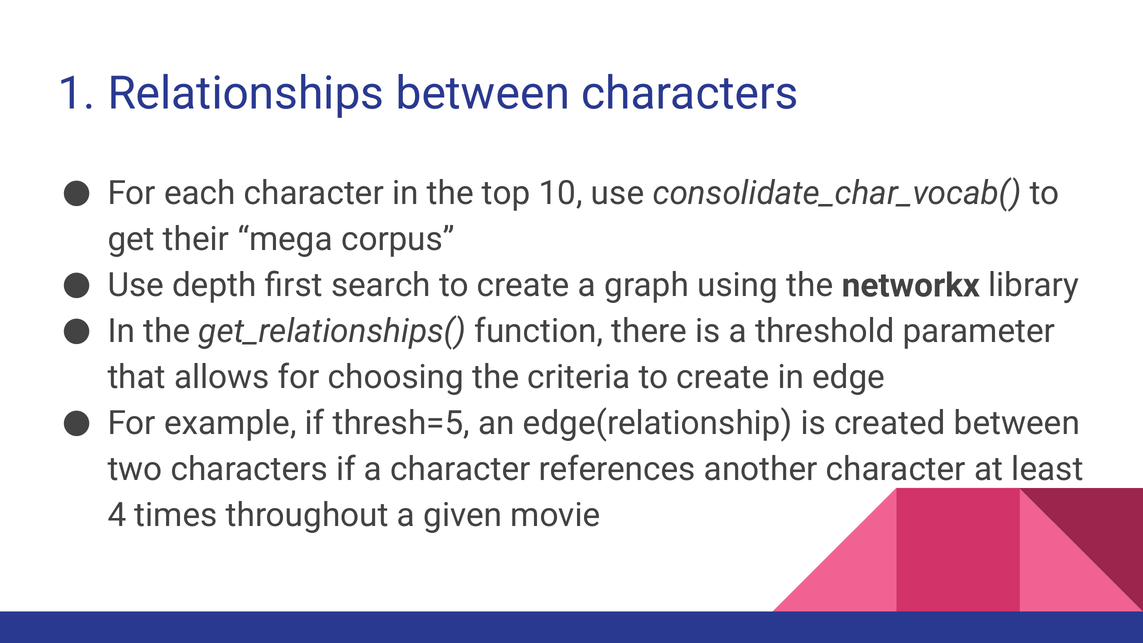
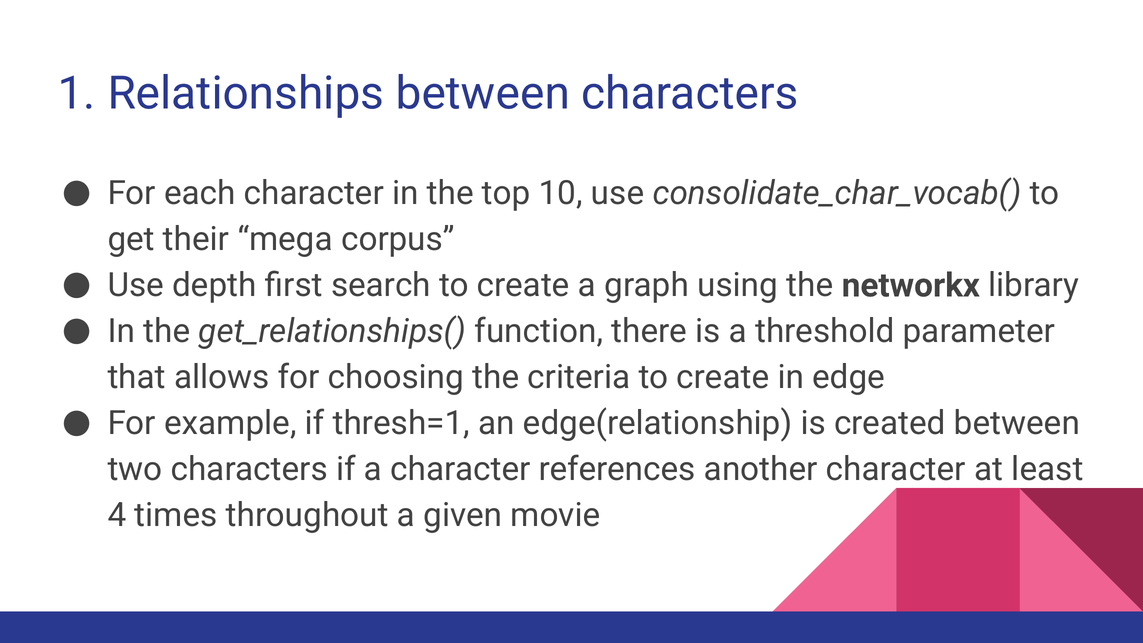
thresh=5: thresh=5 -> thresh=1 (401, 423)
